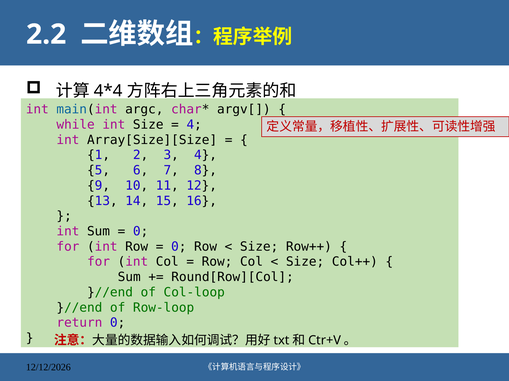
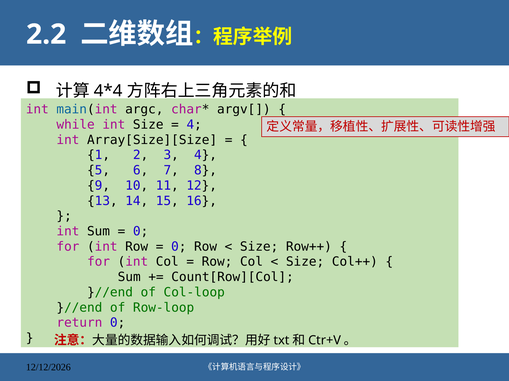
Round[Row][Col: Round[Row][Col -> Count[Row][Col (233, 278)
